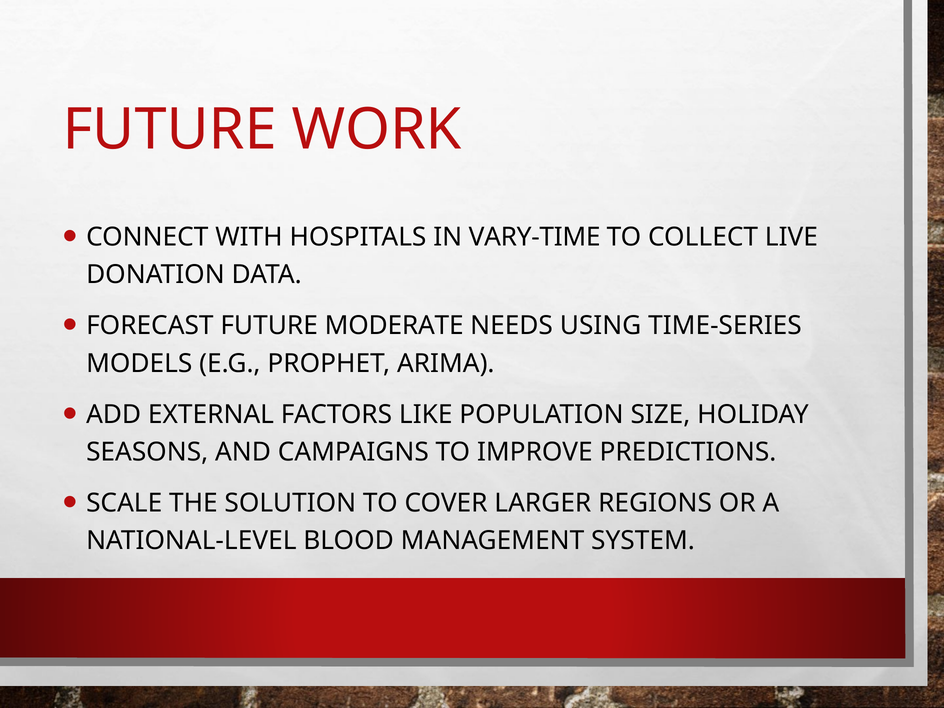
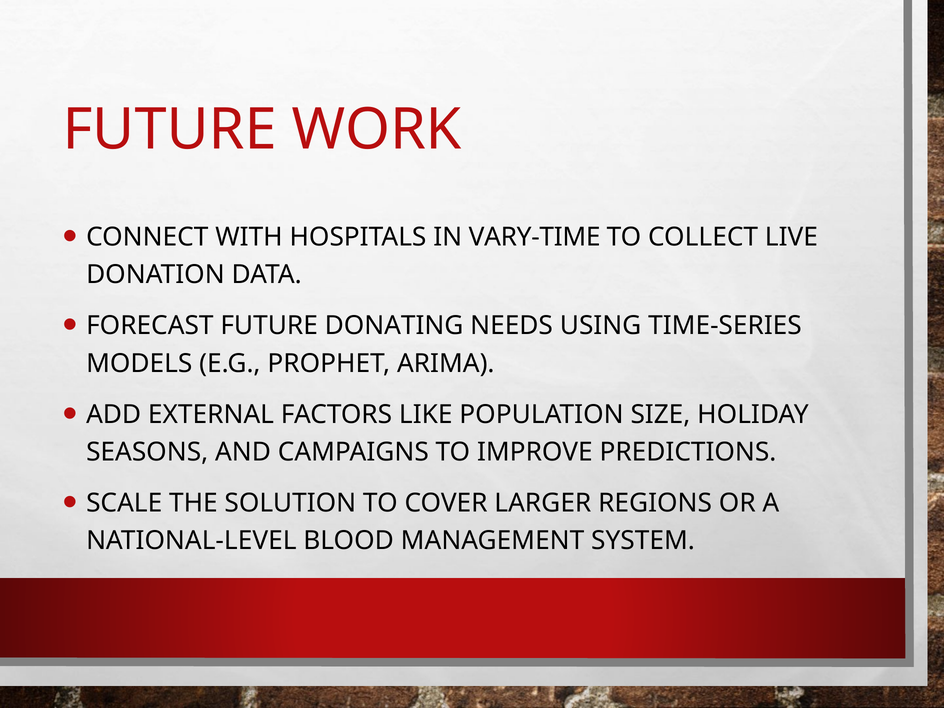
MODERATE: MODERATE -> DONATING (394, 326)
